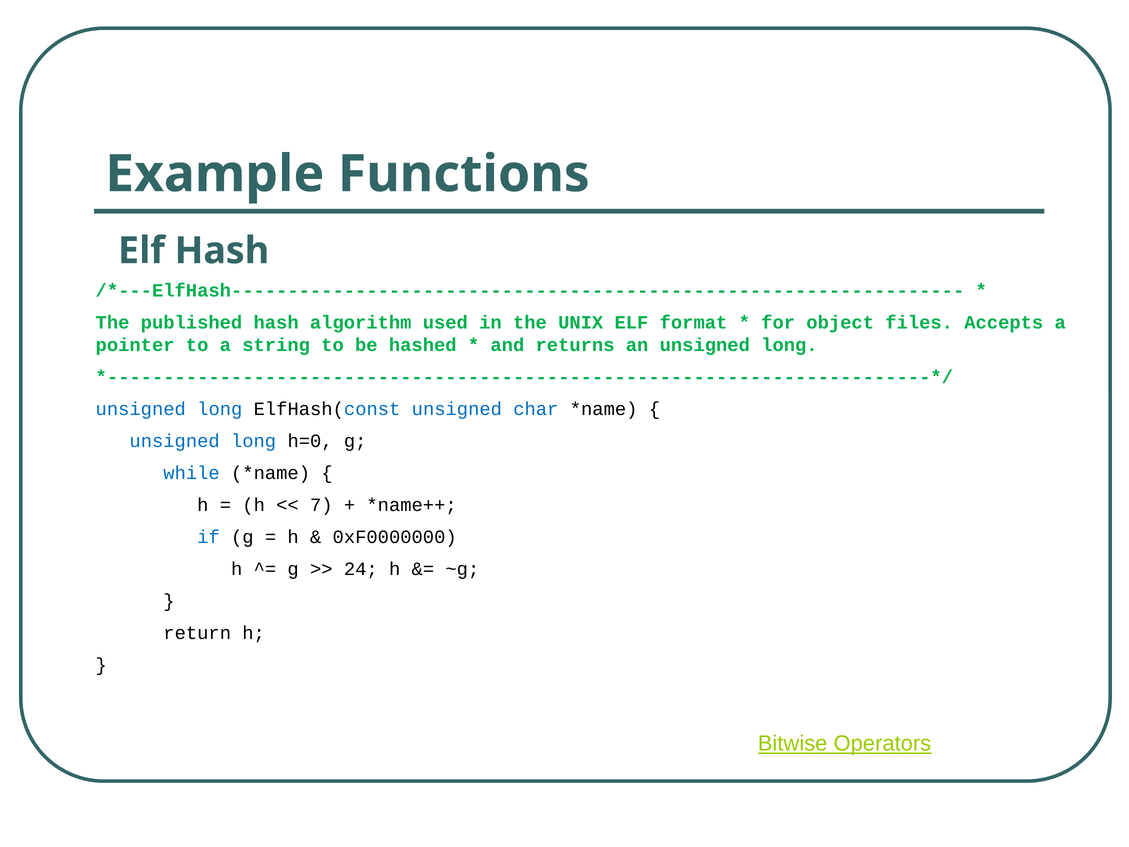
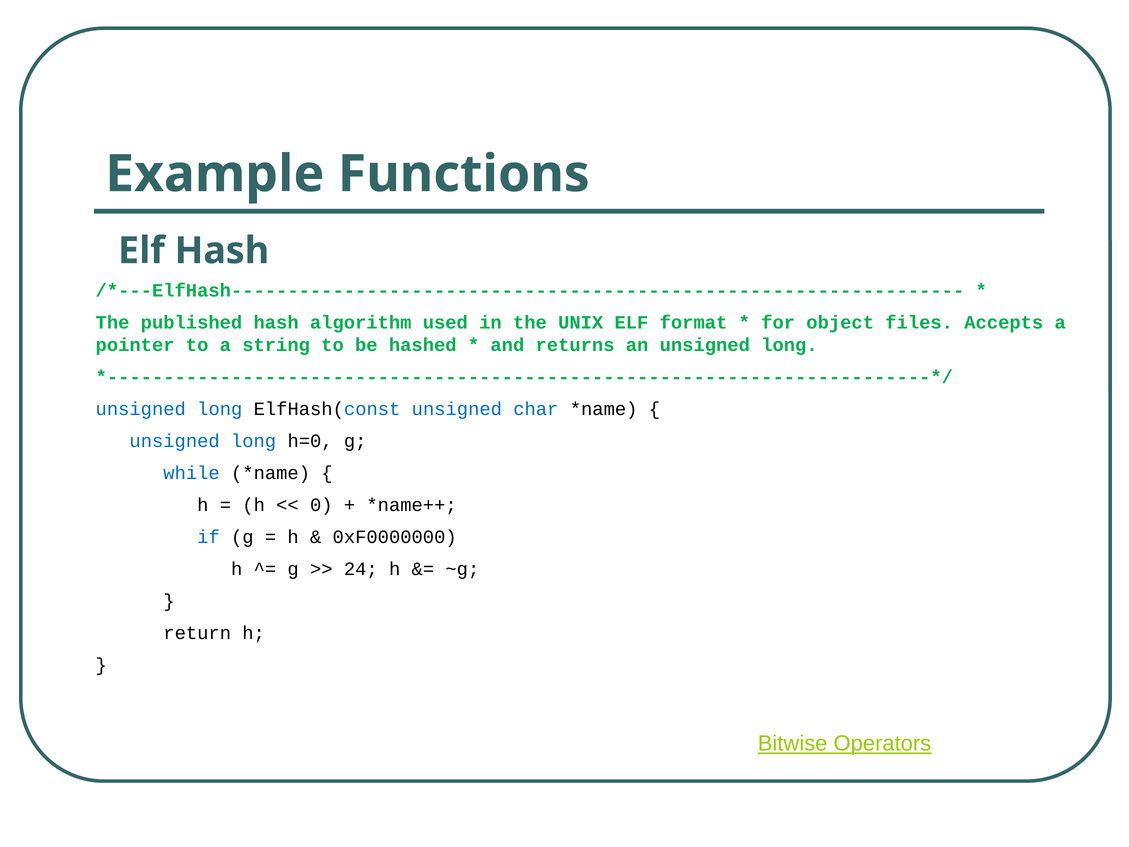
7: 7 -> 0 (321, 505)
